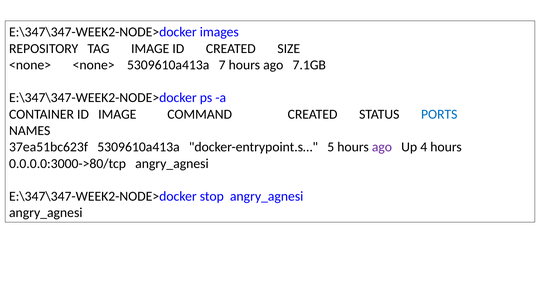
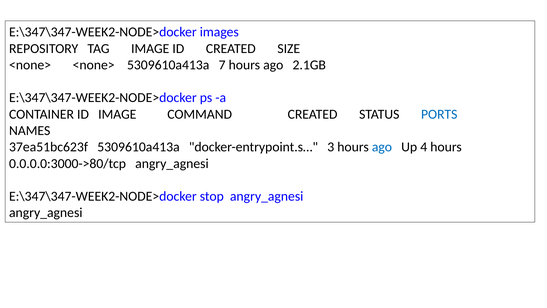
7.1GB: 7.1GB -> 2.1GB (309, 65)
5: 5 -> 3 (331, 147)
ago colour: purple -> blue (382, 147)
